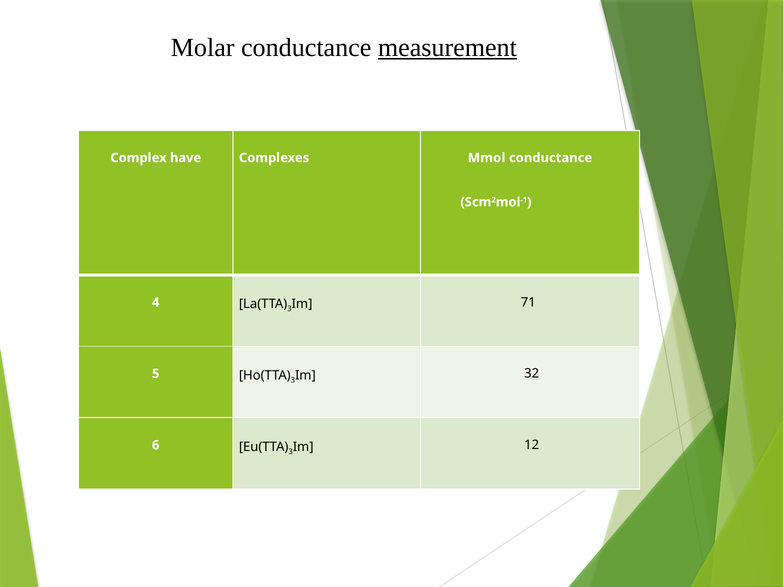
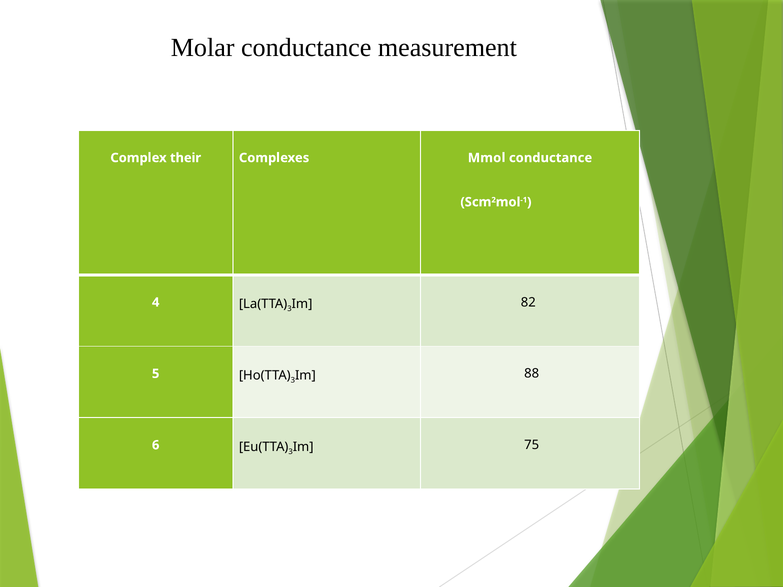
measurement underline: present -> none (447, 47)
have: have -> their (186, 158)
71: 71 -> 82 (528, 302)
32: 32 -> 88 (532, 374)
12: 12 -> 75 (532, 445)
